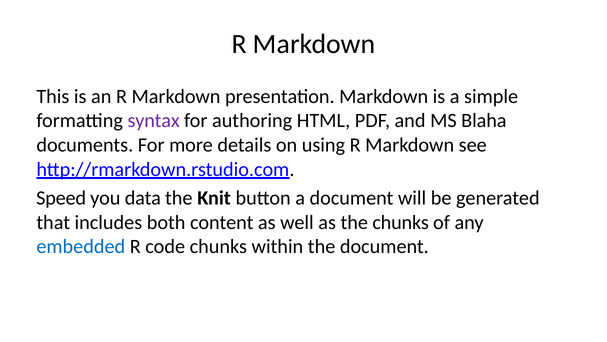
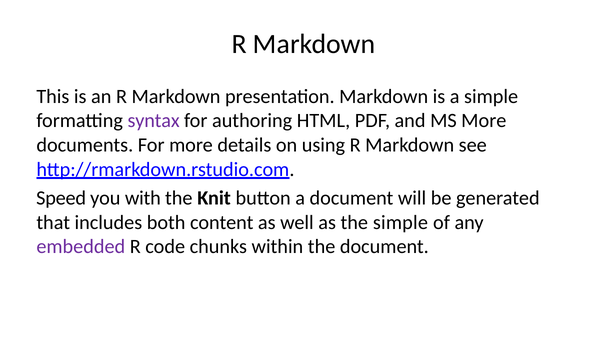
MS Blaha: Blaha -> More (484, 121)
data: data -> with (143, 198)
the chunks: chunks -> simple (400, 222)
embedded colour: blue -> purple (81, 246)
